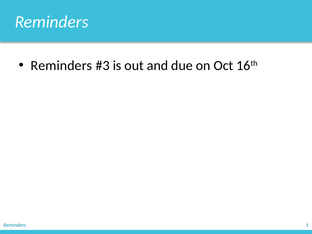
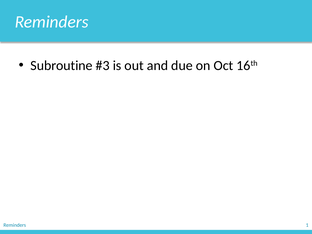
Reminders: Reminders -> Subroutine (62, 65)
